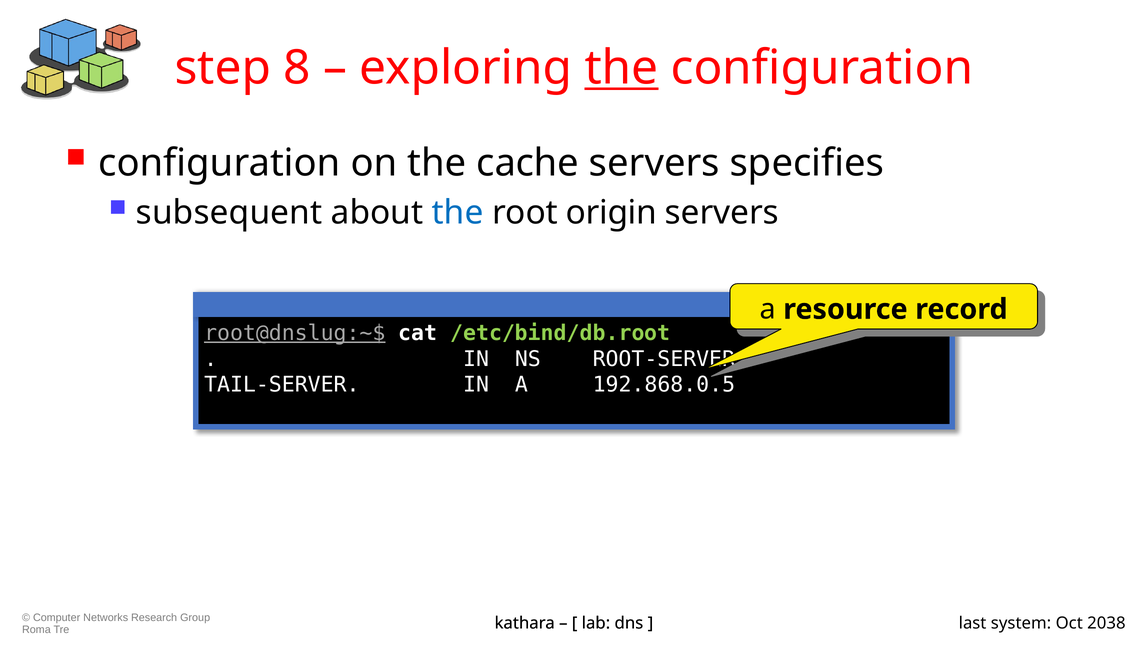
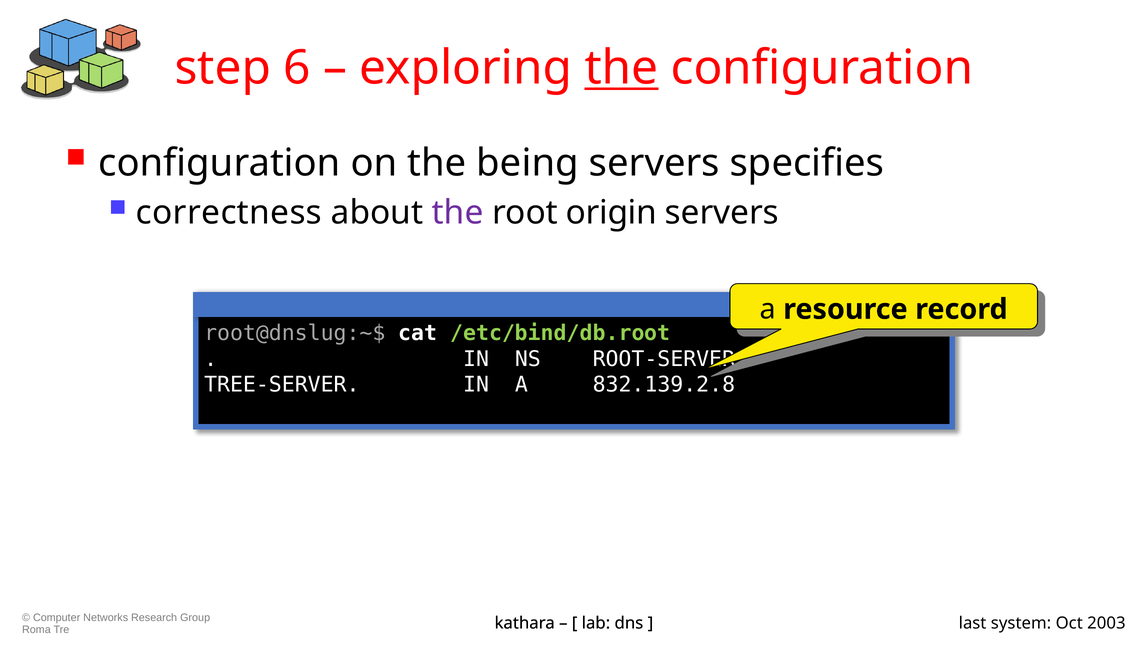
8: 8 -> 6 (297, 68)
cache: cache -> being (528, 163)
subsequent: subsequent -> correctness (229, 212)
the colour: blue -> purple (458, 212)
root@dnslug:~$ underline: present -> none (295, 333)
TAIL-SERVER: TAIL-SERVER -> TREE-SERVER (282, 385)
192.868.0.5: 192.868.0.5 -> 832.139.2.8 (664, 385)
2038: 2038 -> 2003 (1106, 623)
